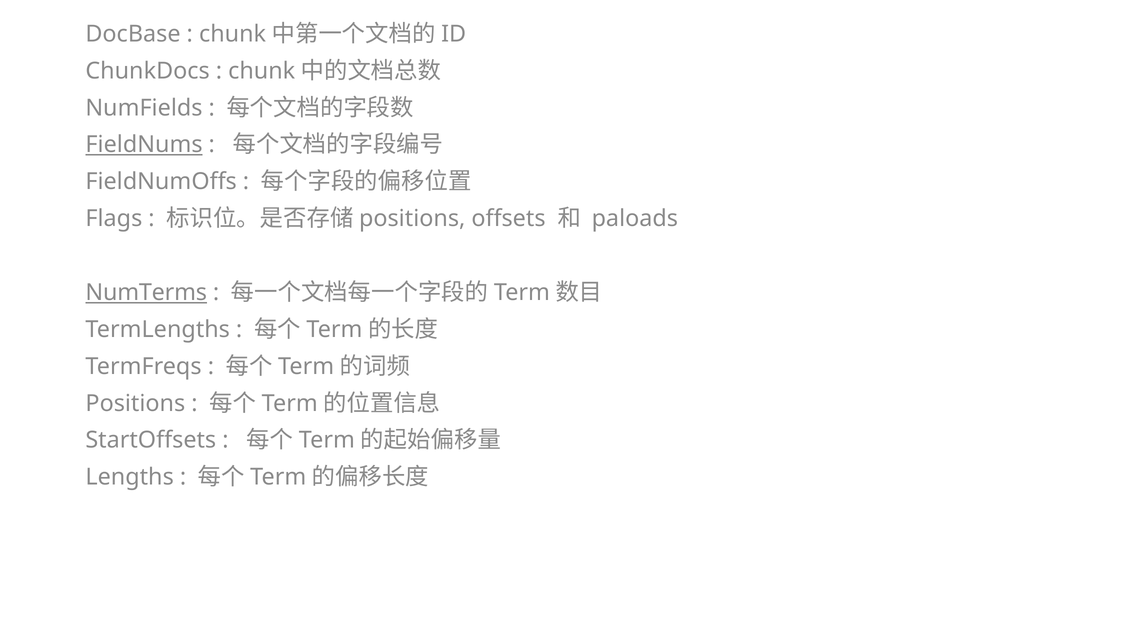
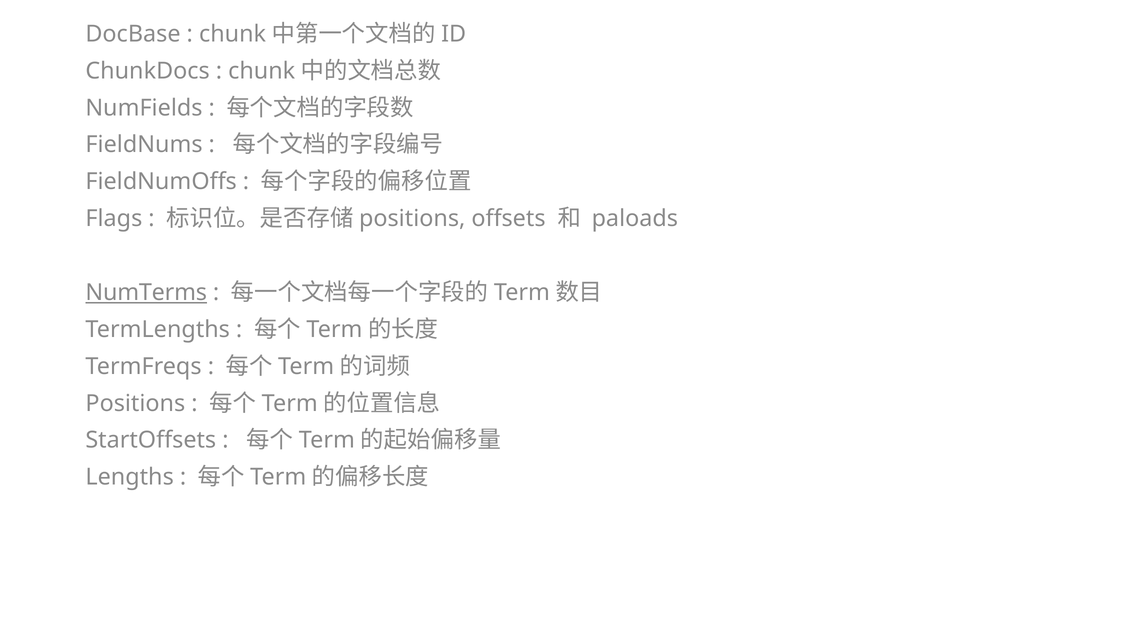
FieldNums underline: present -> none (144, 145)
